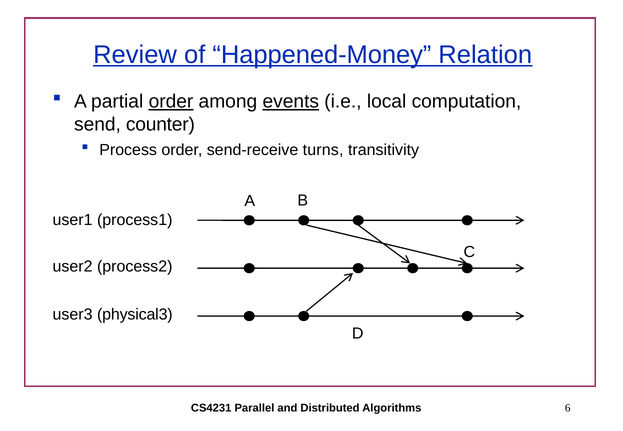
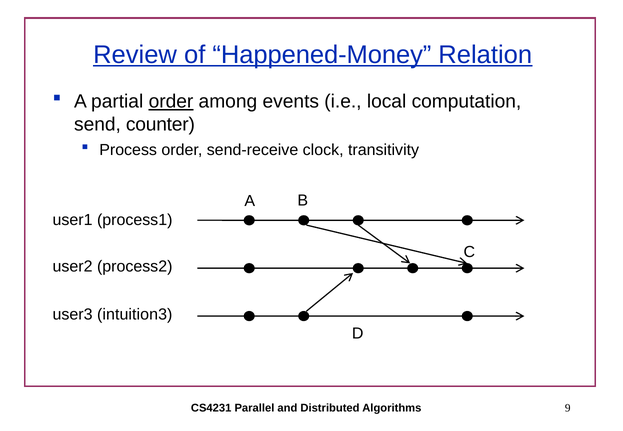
events underline: present -> none (291, 102)
turns: turns -> clock (323, 150)
physical3: physical3 -> intuition3 (135, 315)
6: 6 -> 9 (568, 408)
